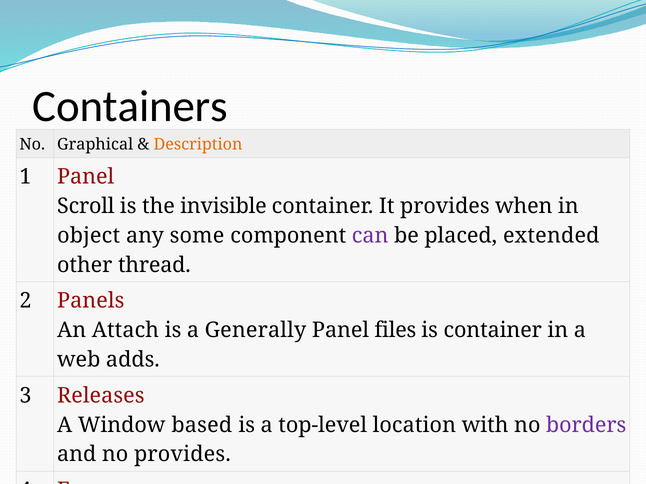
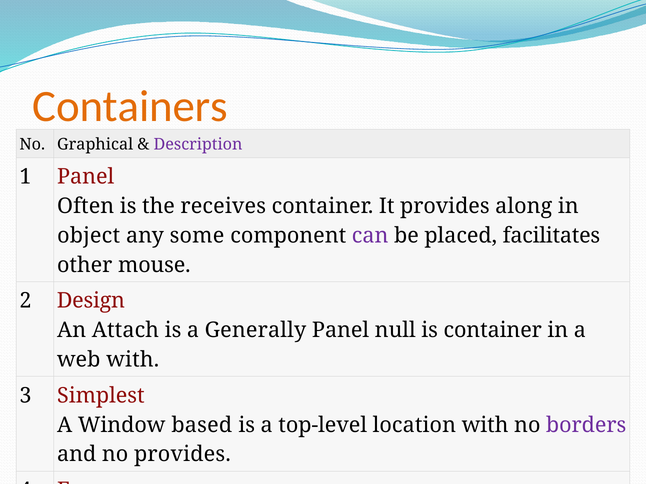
Containers colour: black -> orange (130, 107)
Description colour: orange -> purple (198, 144)
Scroll: Scroll -> Often (86, 206)
invisible: invisible -> receives (223, 206)
when: when -> along (524, 206)
extended: extended -> facilitates (551, 236)
thread: thread -> mouse (154, 265)
Panels: Panels -> Design (91, 301)
files: files -> null (395, 331)
web adds: adds -> with (133, 360)
Releases: Releases -> Simplest (101, 396)
